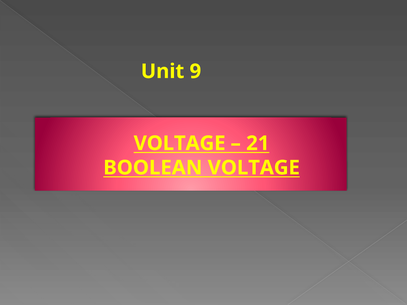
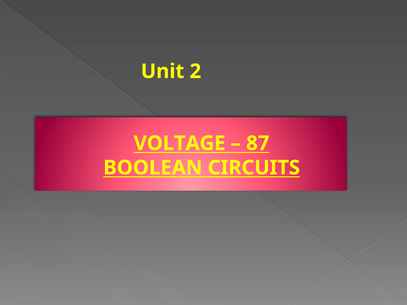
9: 9 -> 2 (195, 71)
21: 21 -> 87 (258, 143)
BOOLEAN VOLTAGE: VOLTAGE -> CIRCUITS (254, 168)
